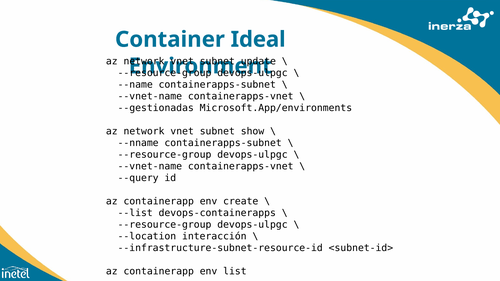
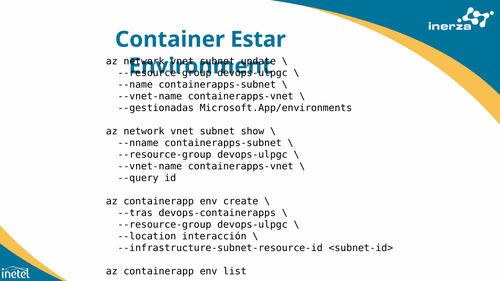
Ideal: Ideal -> Estar (258, 39)
--list: --list -> --tras (135, 213)
